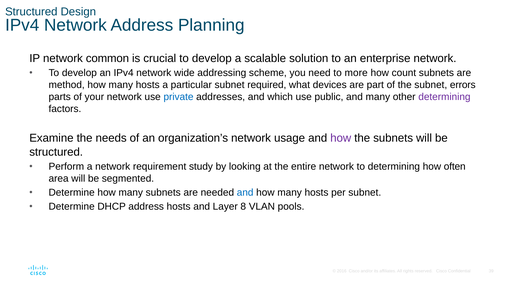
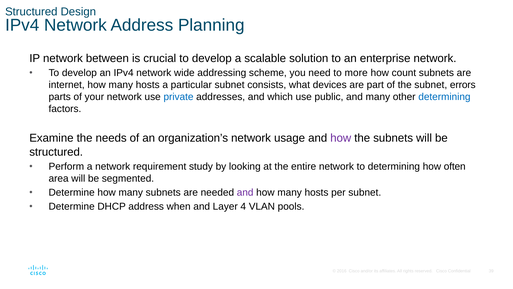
common: common -> between (107, 58)
method: method -> internet (67, 85)
required: required -> consists (267, 85)
determining colour: purple -> blue (444, 97)
and colour: blue -> purple (245, 192)
address hosts: hosts -> when (179, 206)
8: 8 -> 4 (243, 206)
